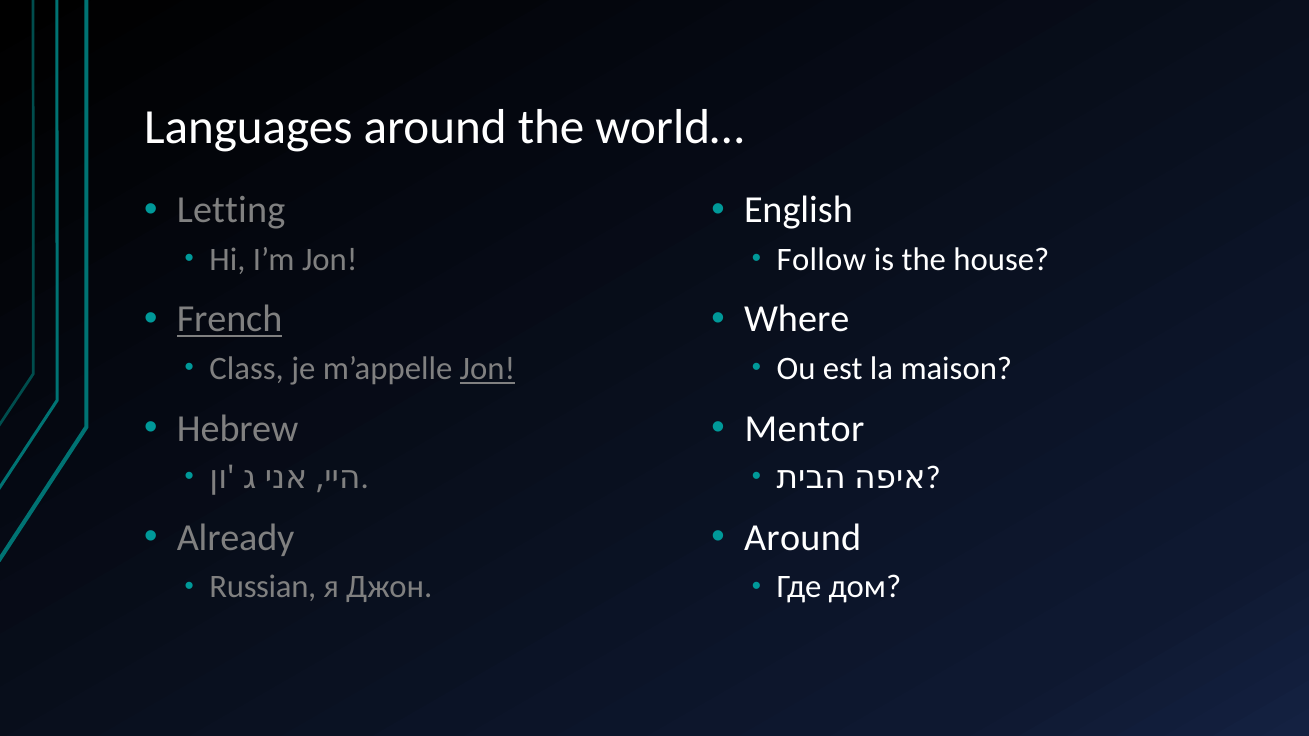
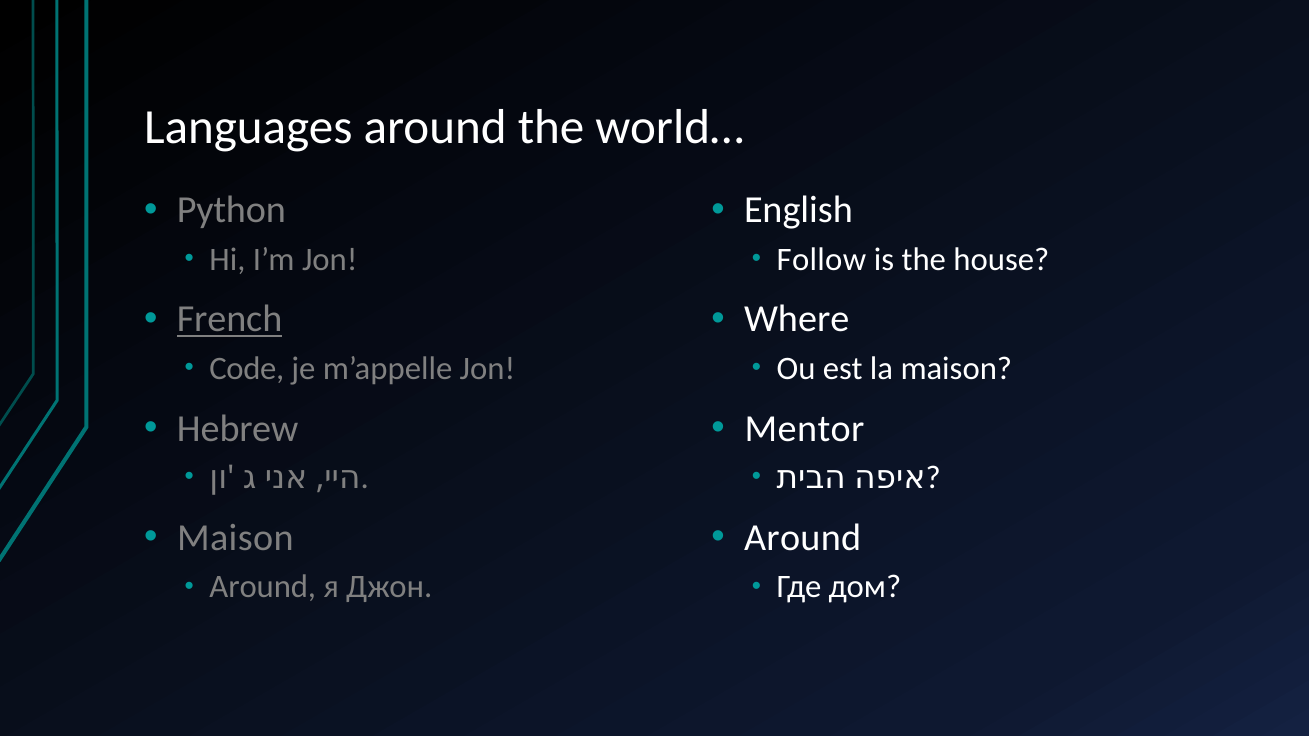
Letting: Letting -> Python (231, 210)
Class: Class -> Code (247, 369)
Jon underline: present -> none (487, 369)
Already: Already -> Maison (235, 538)
Russian: Russian -> Around (263, 587)
